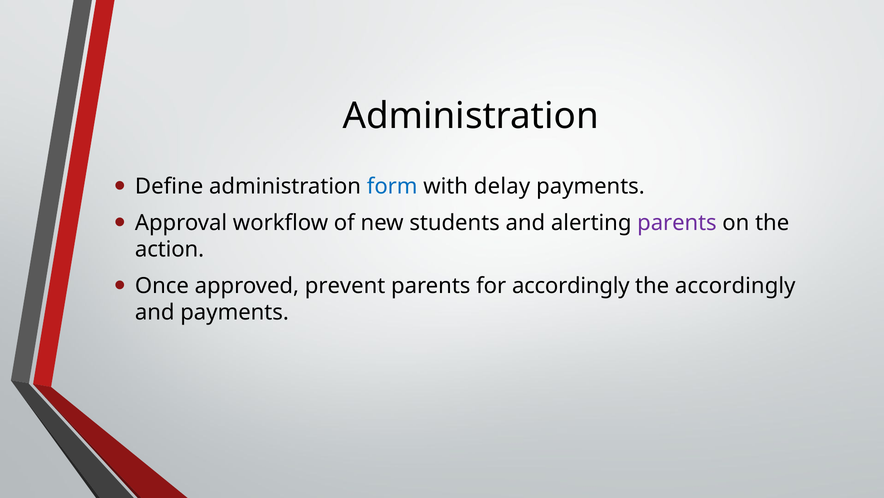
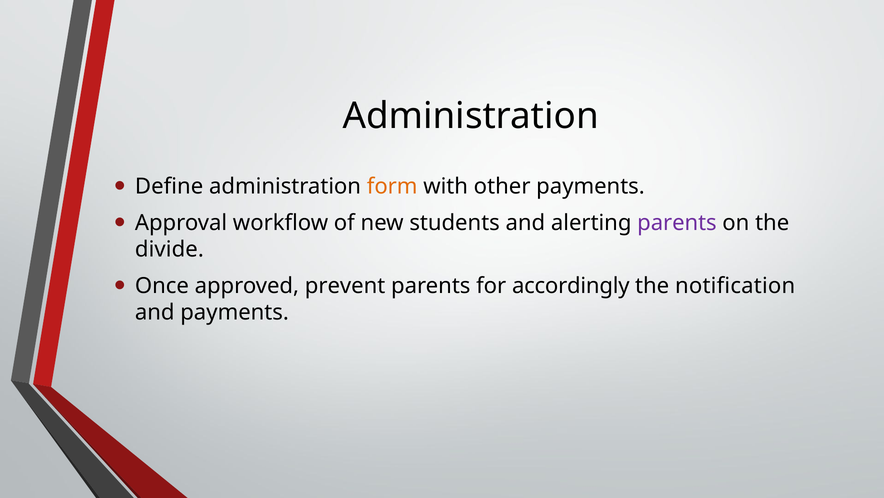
form colour: blue -> orange (392, 186)
delay: delay -> other (502, 186)
action: action -> divide (169, 249)
the accordingly: accordingly -> notification (735, 286)
